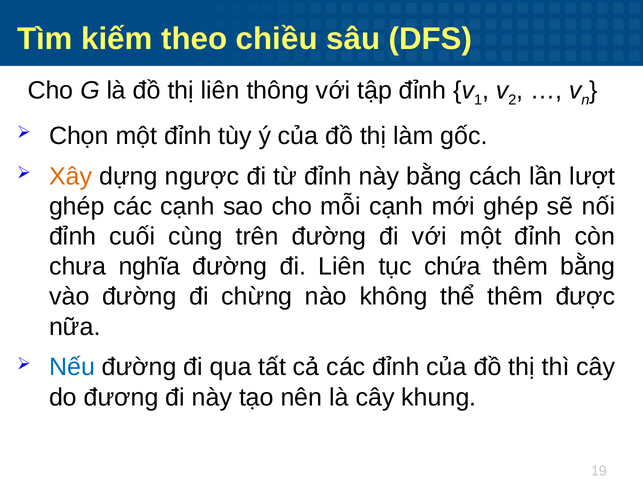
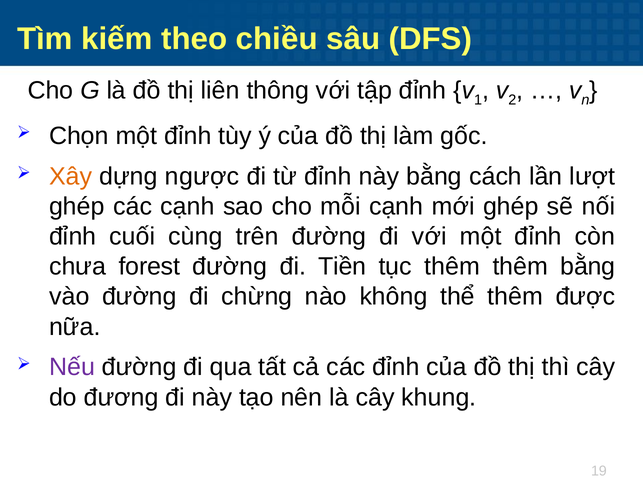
nghĩa: nghĩa -> forest (149, 266)
đi Liên: Liên -> Tiền (342, 266)
tục chứa: chứa -> thêm (452, 266)
Nếu colour: blue -> purple (72, 367)
